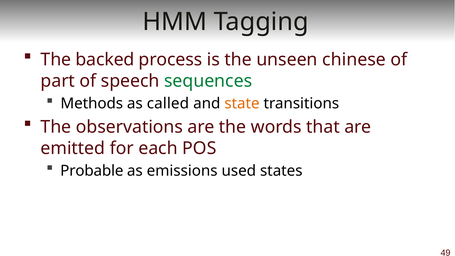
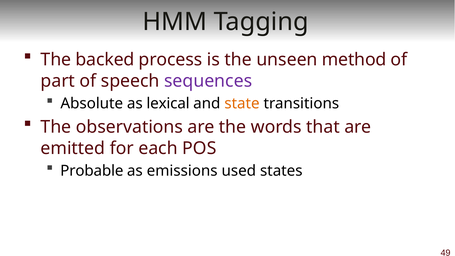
chinese: chinese -> method (354, 60)
sequences colour: green -> purple (208, 81)
Methods: Methods -> Absolute (92, 103)
called: called -> lexical (168, 103)
